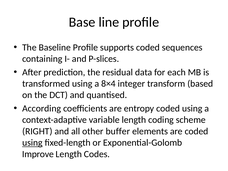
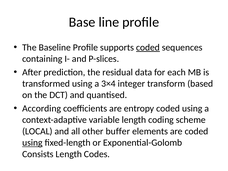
coded underline: none -> present (148, 47)
8×4: 8×4 -> 3×4 (108, 84)
RIGHT: RIGHT -> LOCAL (37, 131)
Improve: Improve -> Consists (38, 154)
